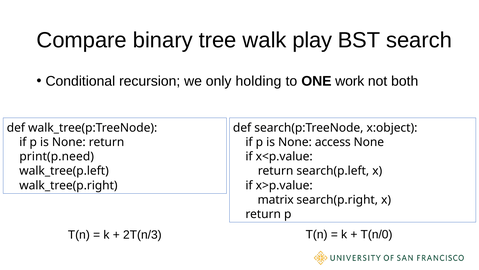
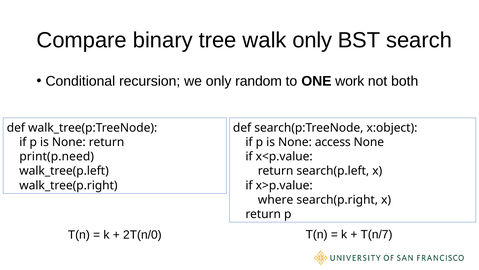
walk play: play -> only (312, 40)
holding: holding -> random (259, 81)
matrix: matrix -> where (276, 199)
2T(n/3: 2T(n/3 -> 2T(n/0 (142, 234)
T(n/0: T(n/0 -> T(n/7 (377, 234)
